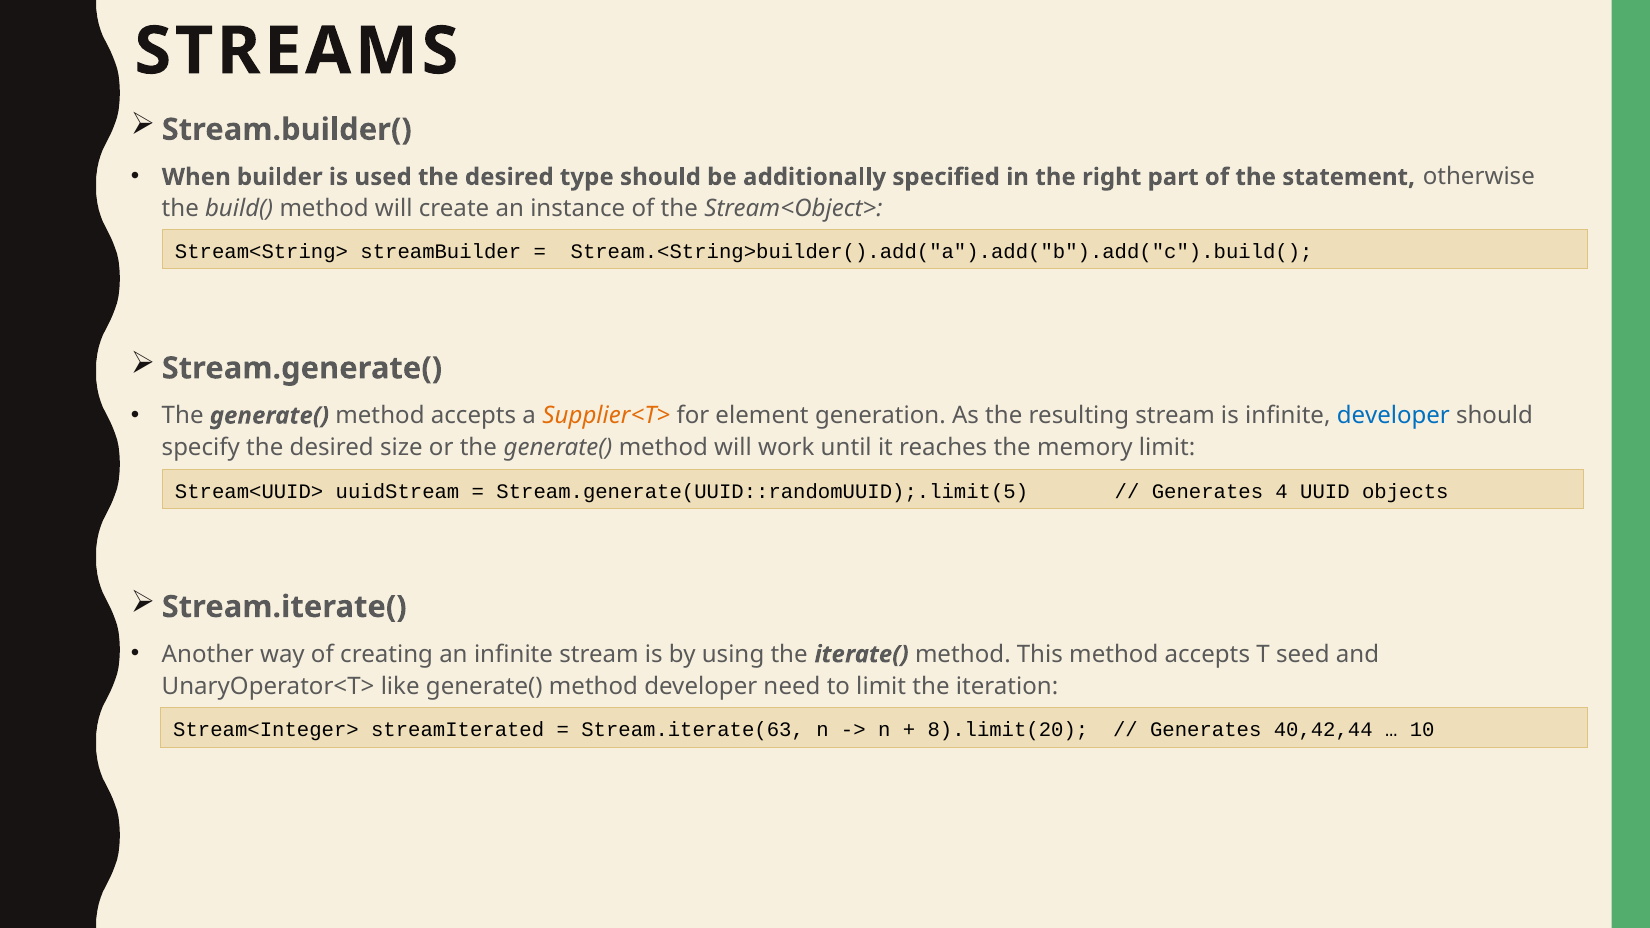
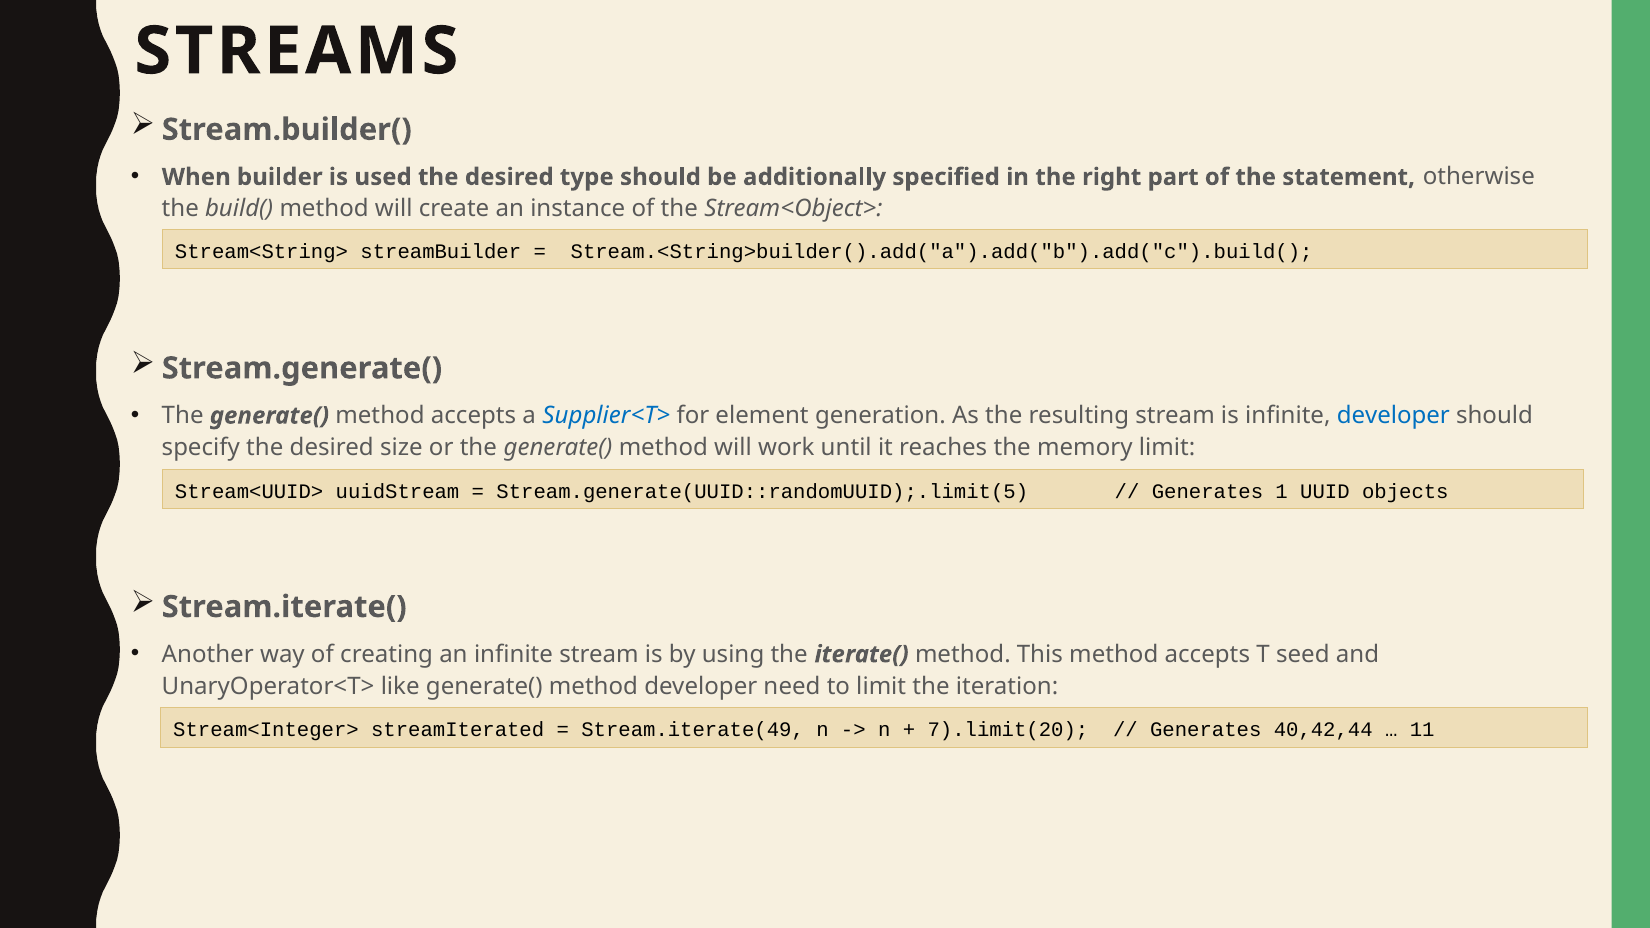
Supplier<T> colour: orange -> blue (606, 416)
4: 4 -> 1 (1282, 492)
Stream.iterate(63: Stream.iterate(63 -> Stream.iterate(49 (693, 730)
8).limit(20: 8).limit(20 -> 7).limit(20 (1008, 730)
10: 10 -> 11 (1422, 730)
